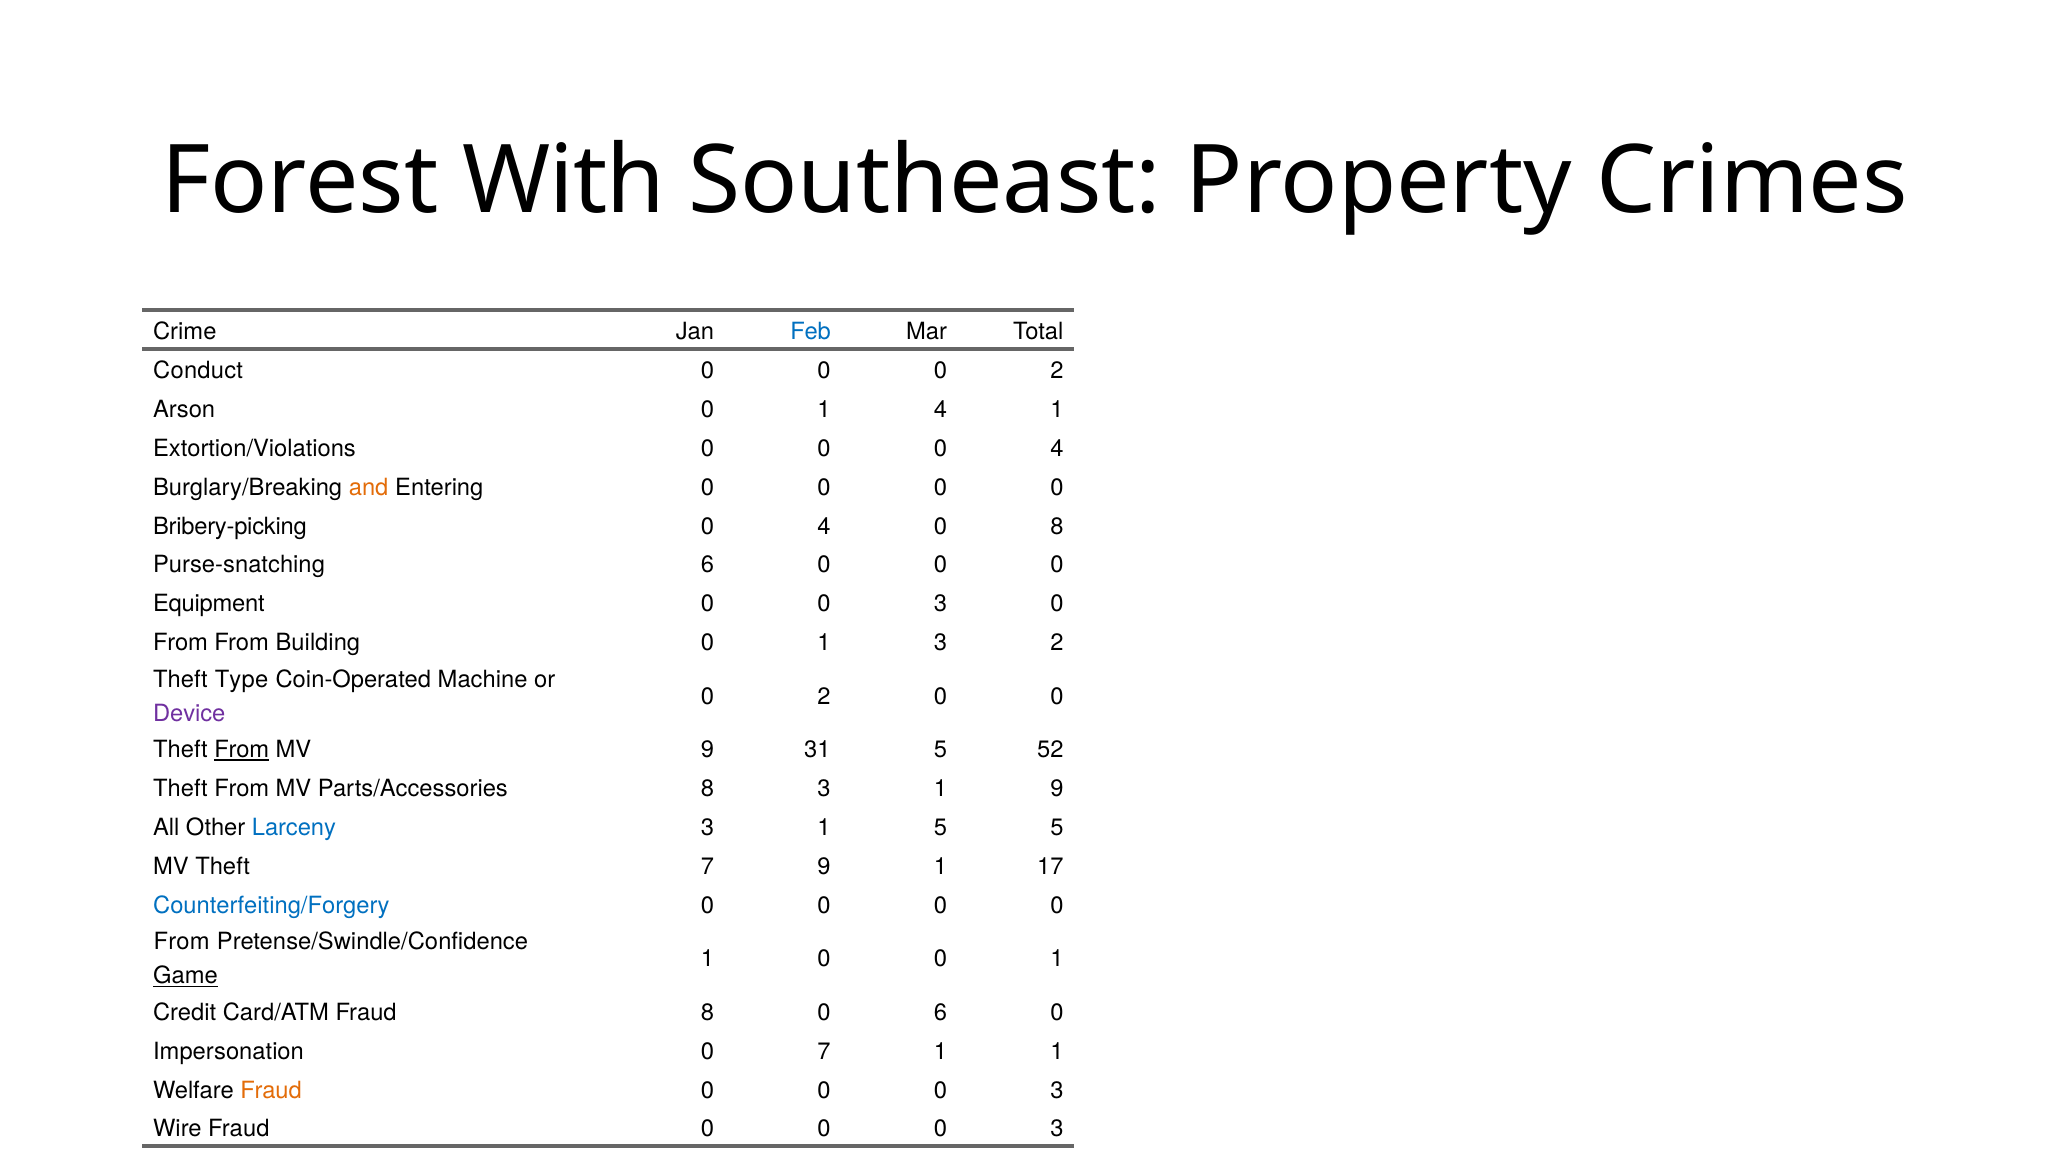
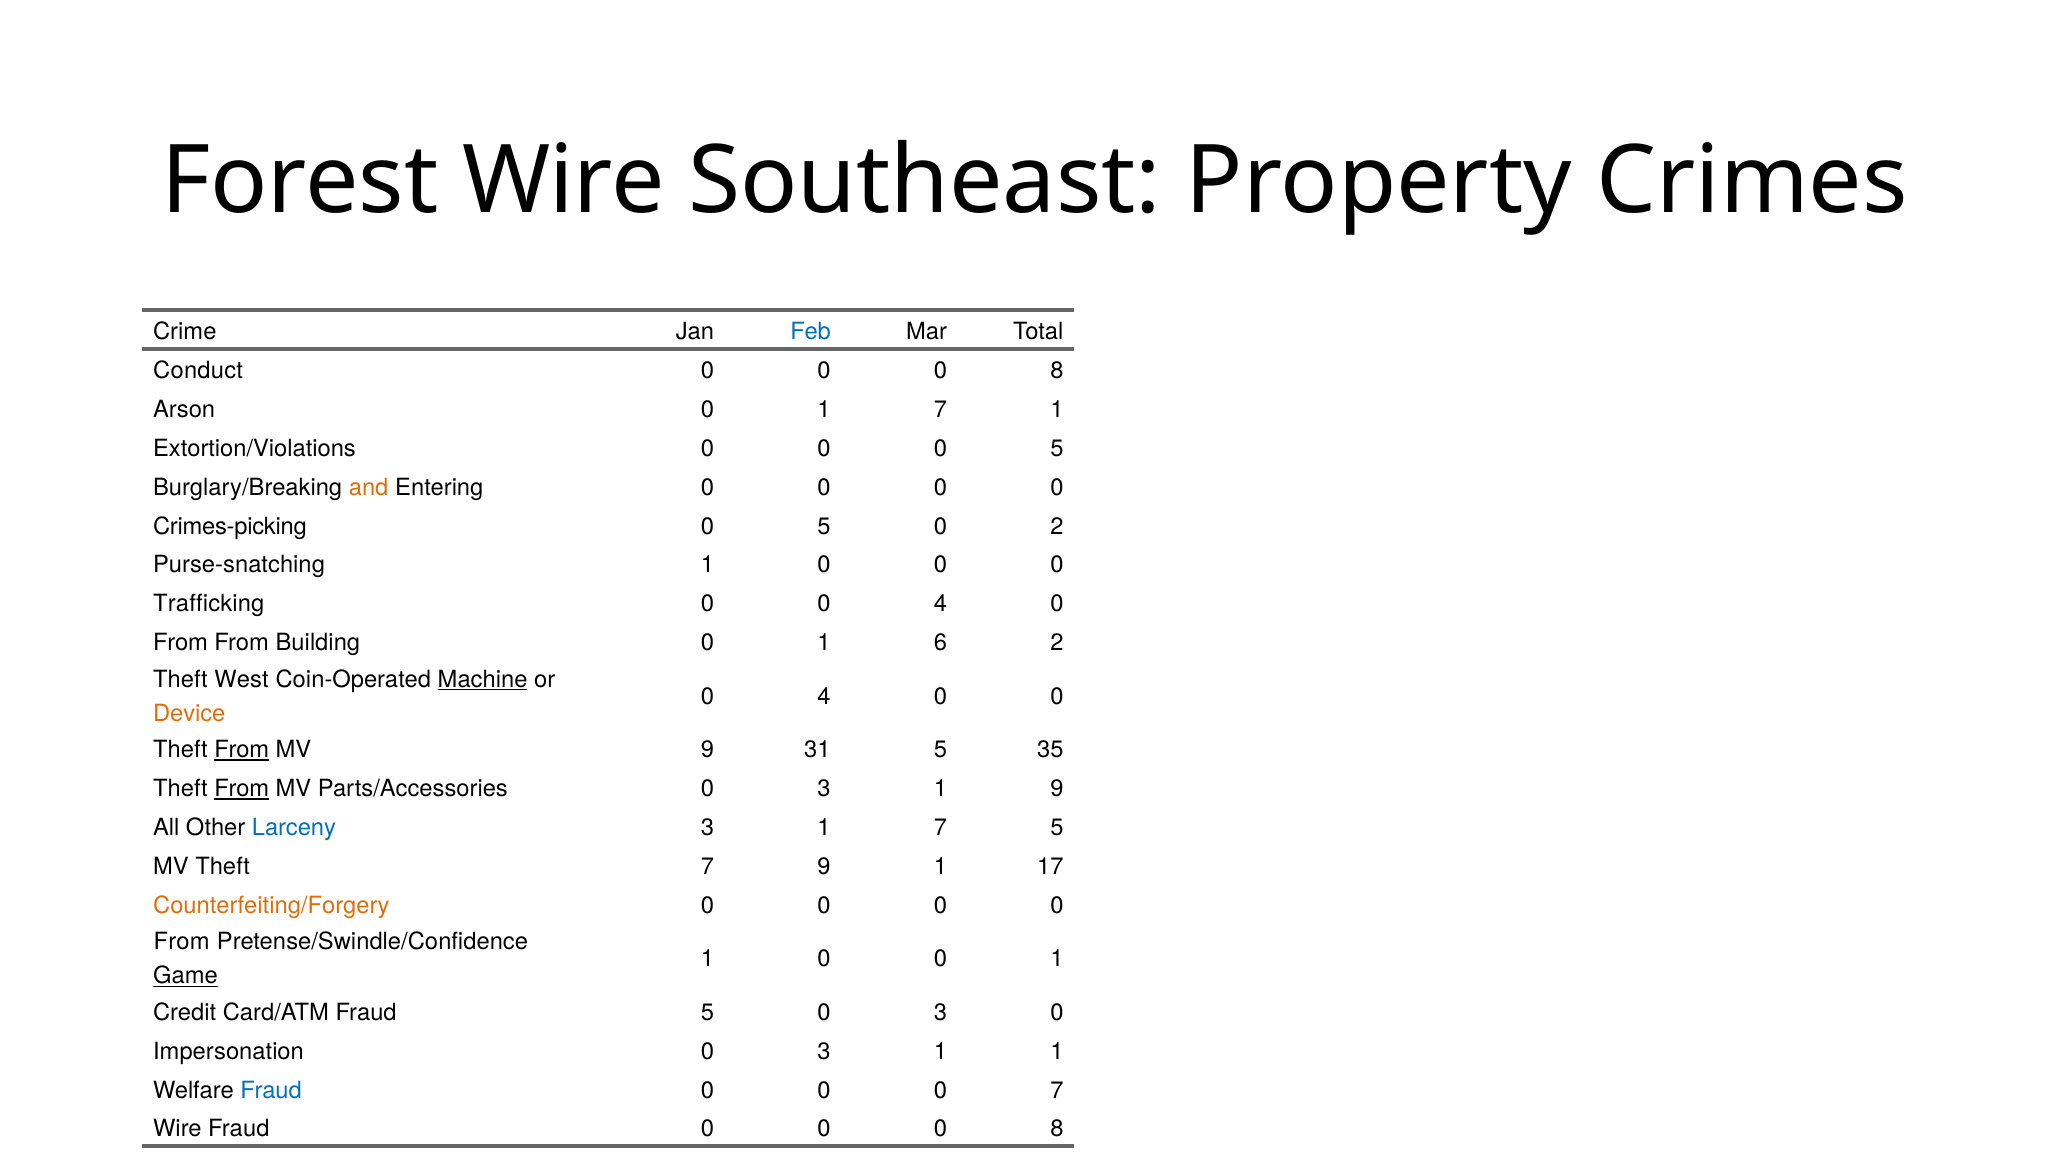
Forest With: With -> Wire (564, 181)
2: 2 -> 8 (1057, 371)
0 1 4: 4 -> 7 (940, 410)
0 0 4: 4 -> 5 (1057, 449)
Bribery-picking: Bribery-picking -> Crimes-picking (230, 526)
4: 4 -> 5 (824, 526)
0 8: 8 -> 2 (1057, 526)
Purse-snatching 6: 6 -> 1 (708, 565)
Equipment: Equipment -> Trafficking (209, 604)
3: 3 -> 4 (940, 604)
1 3: 3 -> 6 (940, 643)
Type: Type -> West (242, 679)
Machine underline: none -> present (483, 679)
2: 2 -> 4 (824, 696)
Device colour: purple -> orange (189, 713)
52: 52 -> 35 (1050, 750)
From underline: none -> present (242, 789)
Parts/Accessories 8: 8 -> 0 (708, 789)
3 1 5: 5 -> 7 (940, 828)
Counterfeiting/Forgery colour: blue -> orange (271, 905)
Fraud 8: 8 -> 5 (708, 1013)
6: 6 -> 3 (940, 1013)
Impersonation 0 7: 7 -> 3 (824, 1051)
Fraud colour: orange -> blue (271, 1090)
3: 3 -> 7 (1057, 1090)
3: 3 -> 8 (1057, 1129)
